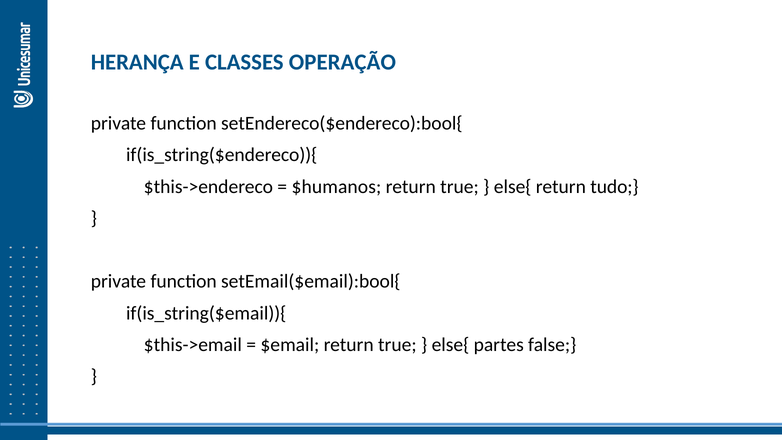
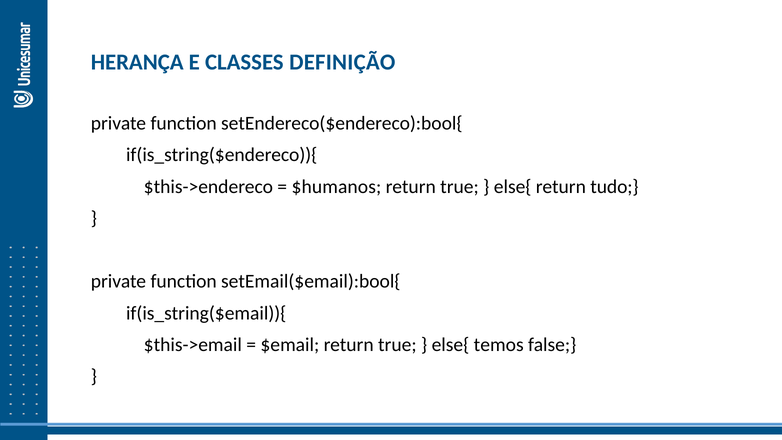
OPERAÇÃO: OPERAÇÃO -> DEFINIÇÃO (342, 62)
partes: partes -> temos (499, 345)
